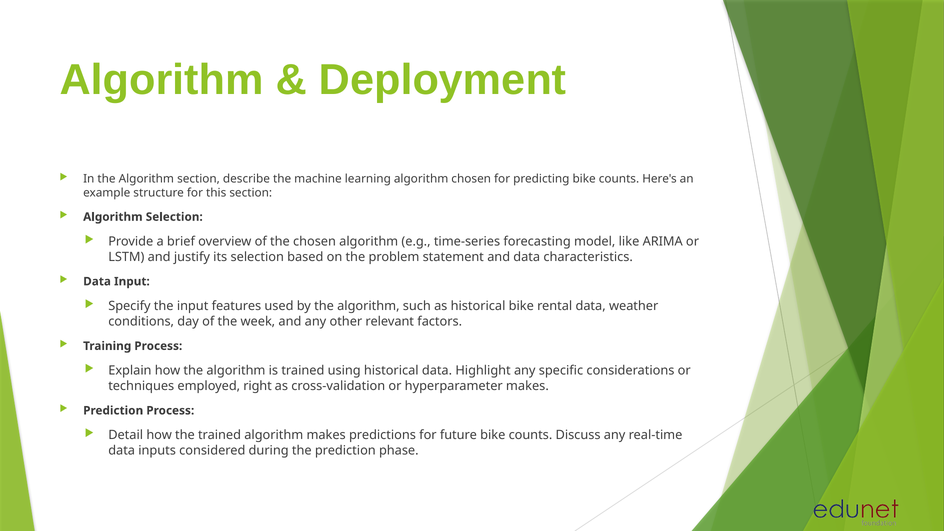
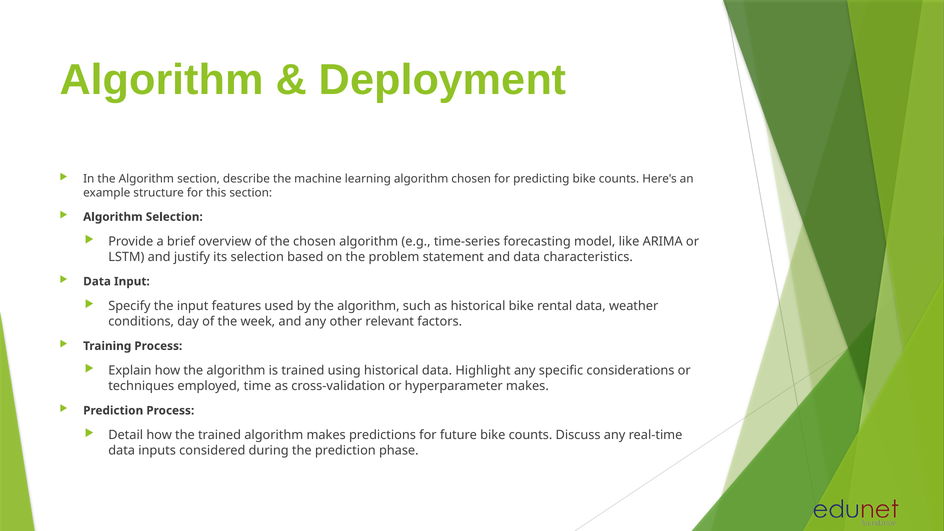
right: right -> time (257, 386)
